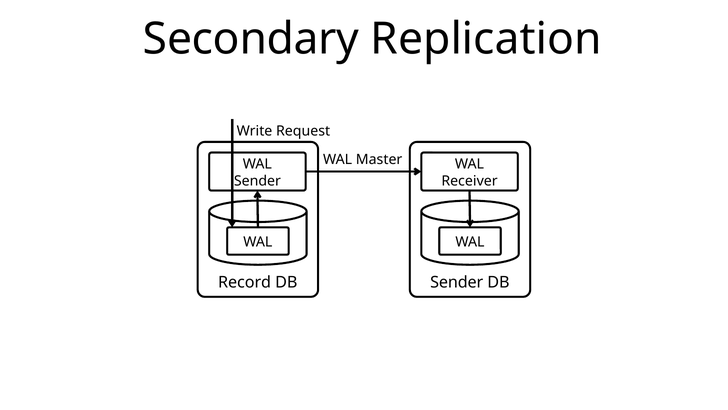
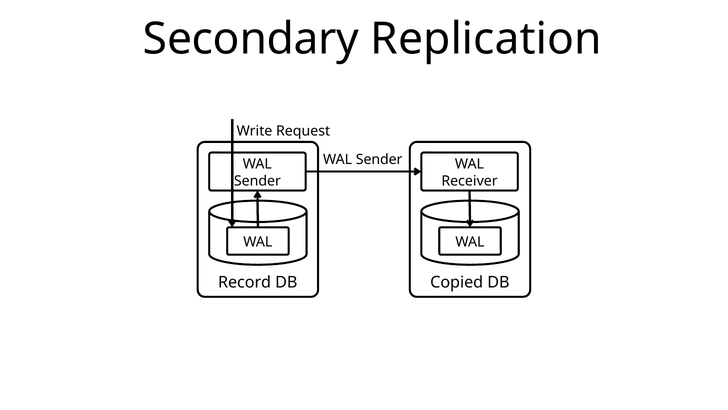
Master: Master -> Sender (379, 159)
Sender: Sender -> Copied (457, 282)
